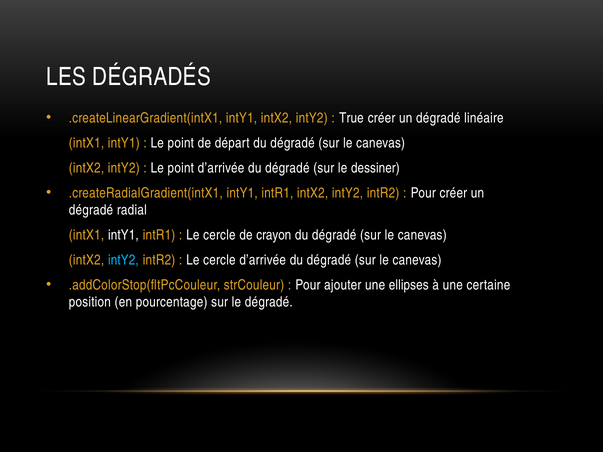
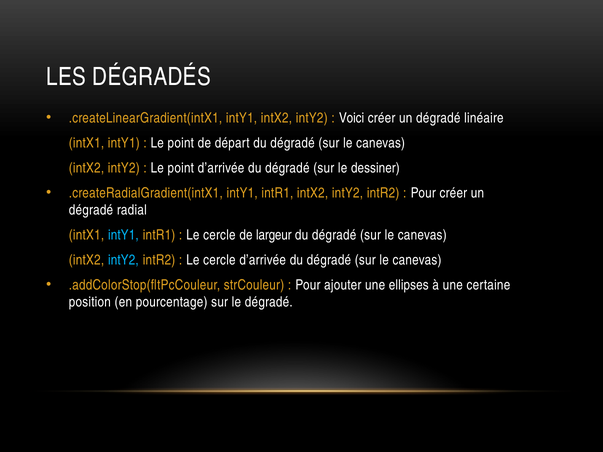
True: True -> Voici (352, 118)
intY1 colour: white -> light blue (123, 235)
crayon: crayon -> largeur (274, 235)
